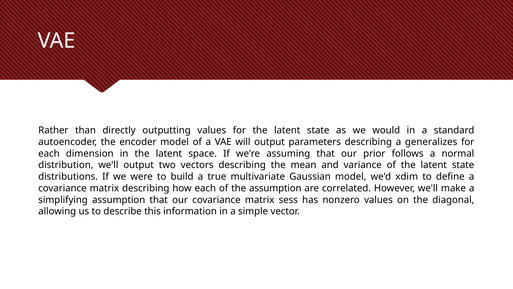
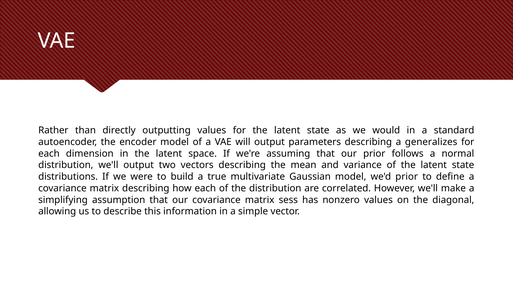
we'd xdim: xdim -> prior (407, 176)
the assumption: assumption -> distribution (275, 188)
